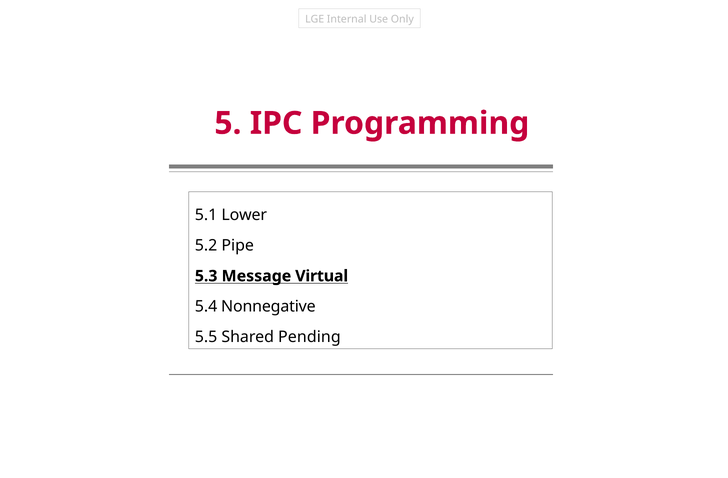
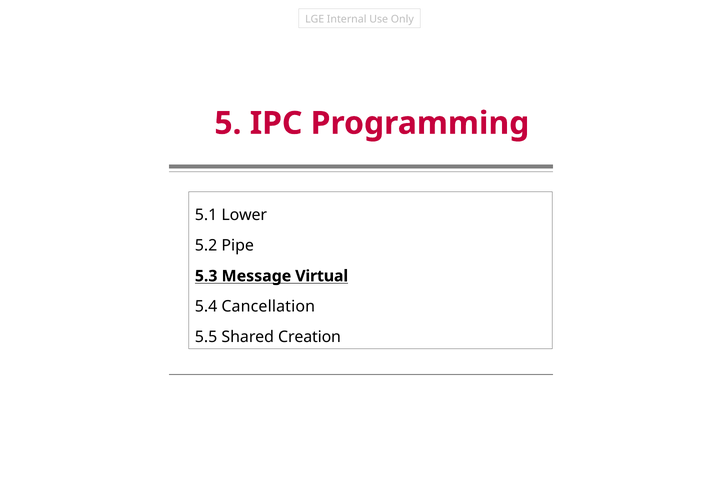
Nonnegative: Nonnegative -> Cancellation (268, 307)
Pending: Pending -> Creation (310, 337)
